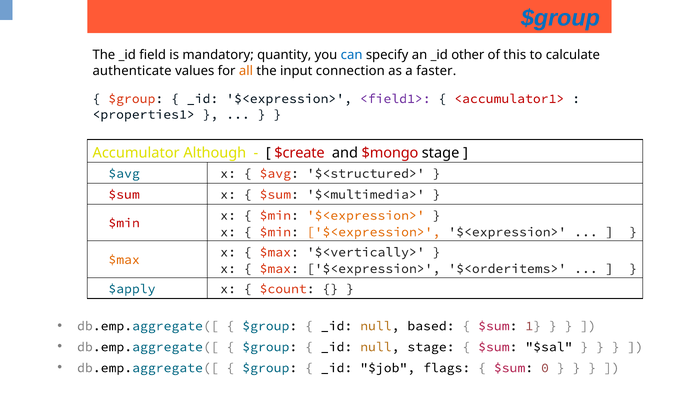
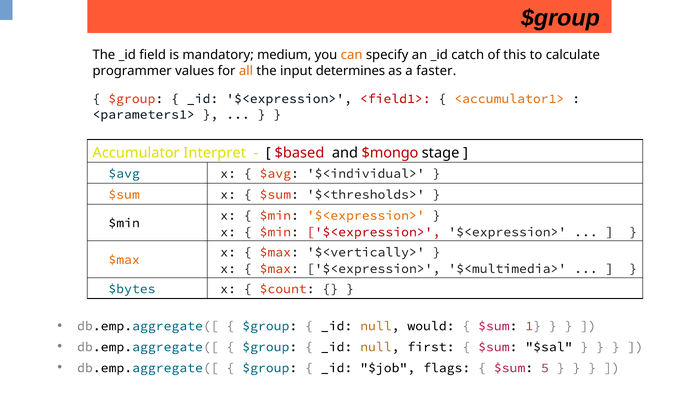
$group colour: blue -> black (560, 18)
quantity: quantity -> medium (284, 55)
can colour: blue -> orange (352, 55)
other: other -> catch (468, 55)
authenticate: authenticate -> programmer (132, 71)
connection: connection -> determines (350, 71)
<field1> colour: purple -> red (395, 99)
<accumulator1> colour: red -> orange (509, 99)
<properties1>: <properties1> -> <parameters1> (144, 114)
Although: Although -> Interpret (215, 153)
$create: $create -> $based (299, 153)
$<structured>: $<structured> -> $<individual> (366, 174)
$sum colour: red -> orange (124, 194)
$<multimedia>: $<multimedia> -> $<thresholds> (366, 195)
$min colour: red -> black (124, 223)
$<expression> colour: orange -> red (374, 232)
$<orderitems>: $<orderitems> -> $<multimedia> (507, 269)
$apply: $apply -> $bytes (132, 289)
based: based -> would (431, 326)
null stage: stage -> first (431, 347)
0: 0 -> 5 (545, 368)
